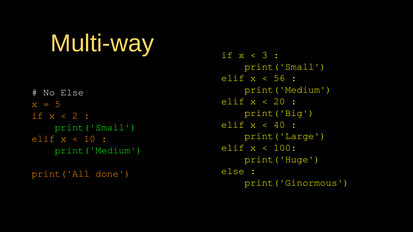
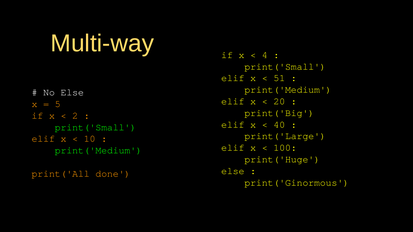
3: 3 -> 4 (265, 55)
56: 56 -> 51 (279, 78)
